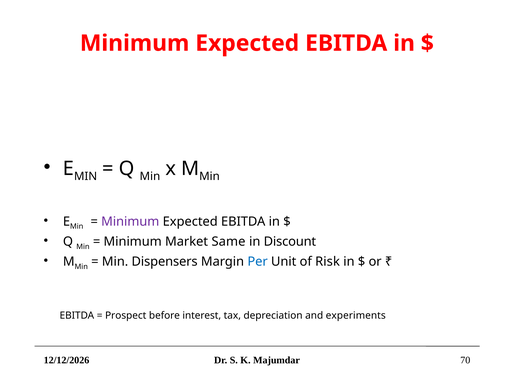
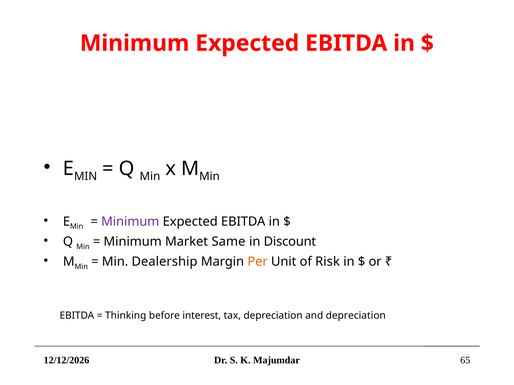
Dispensers: Dispensers -> Dealership (165, 262)
Per colour: blue -> orange (258, 262)
Prospect: Prospect -> Thinking (126, 316)
and experiments: experiments -> depreciation (356, 316)
70: 70 -> 65 (465, 361)
